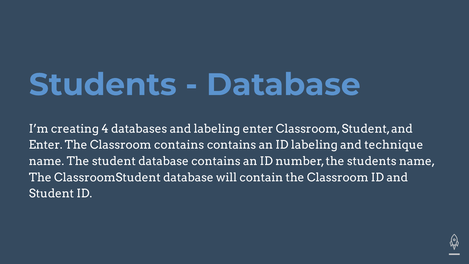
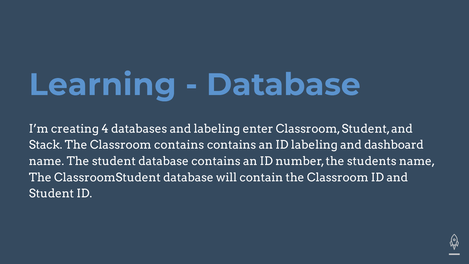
Students: Students -> Learning (103, 85)
Enter: Enter -> Stack (46, 145)
technique: technique -> dashboard (394, 145)
